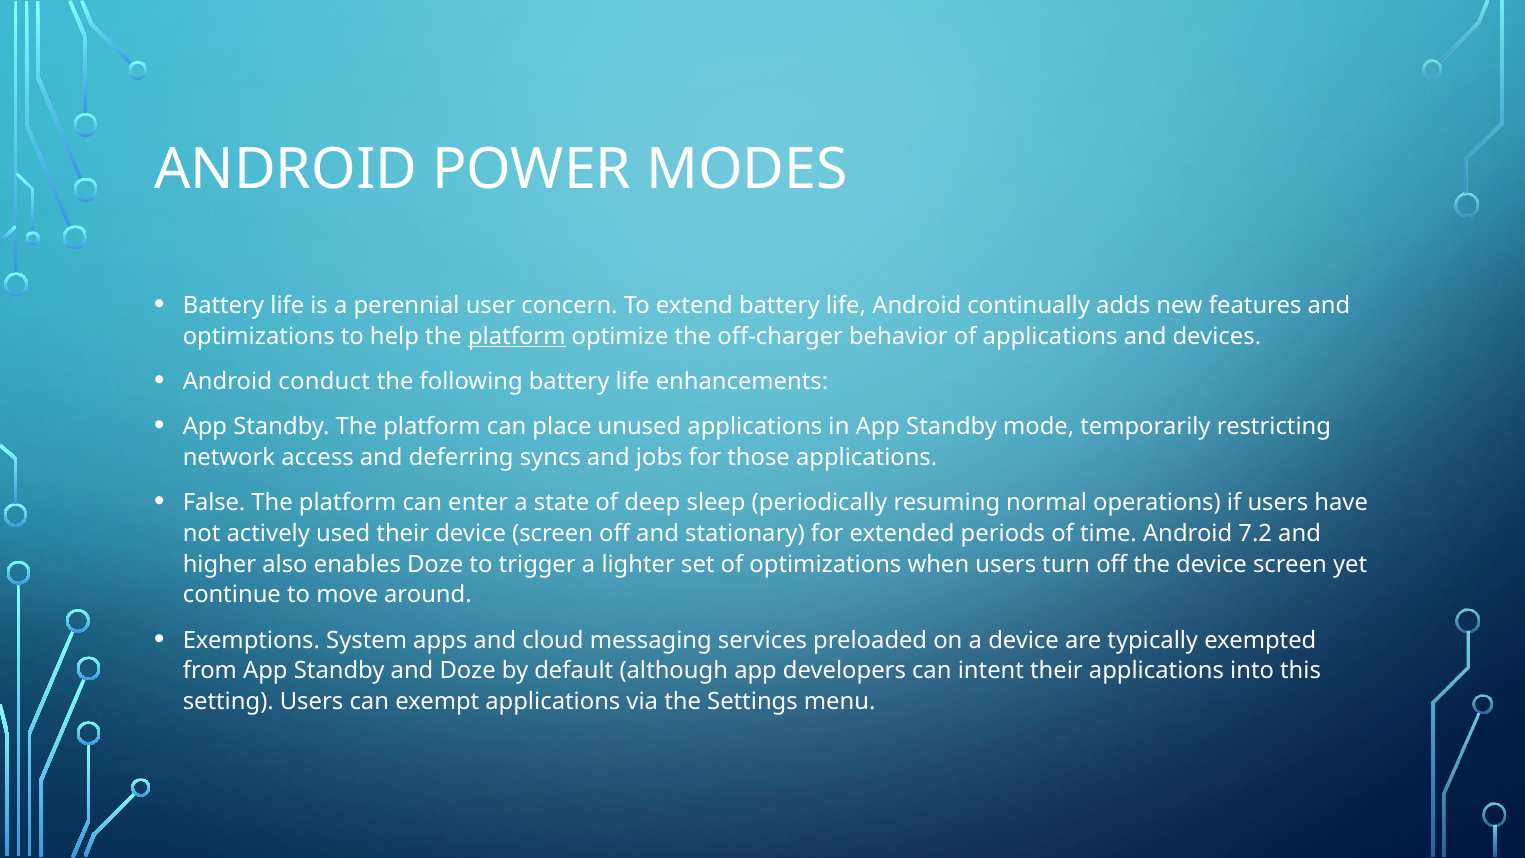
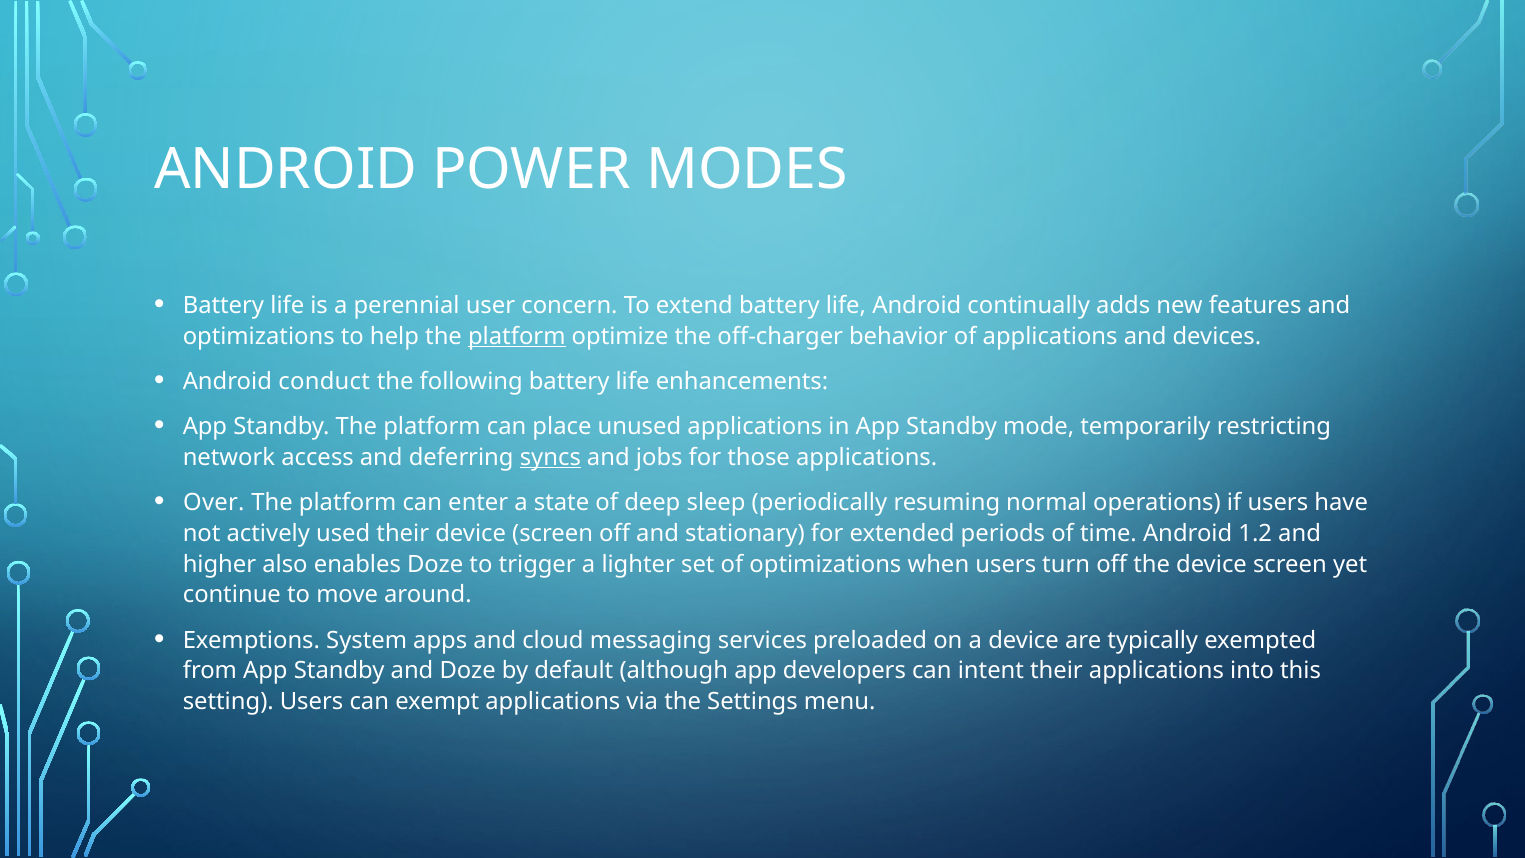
syncs underline: none -> present (550, 457)
False: False -> Over (214, 502)
7.2: 7.2 -> 1.2 (1255, 533)
